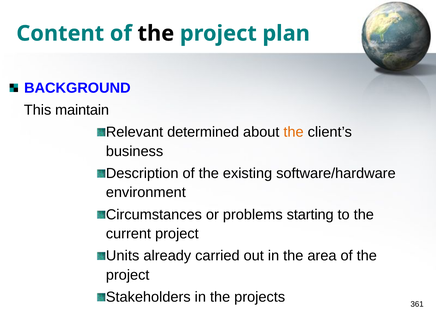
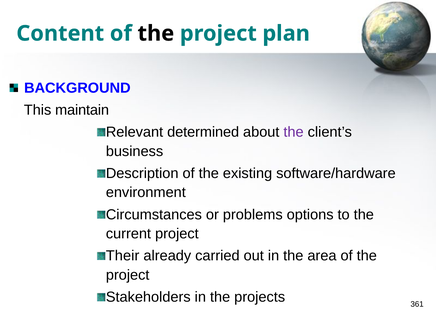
the colour: orange -> purple (294, 132)
starting: starting -> options (310, 215)
Units: Units -> Their (123, 256)
